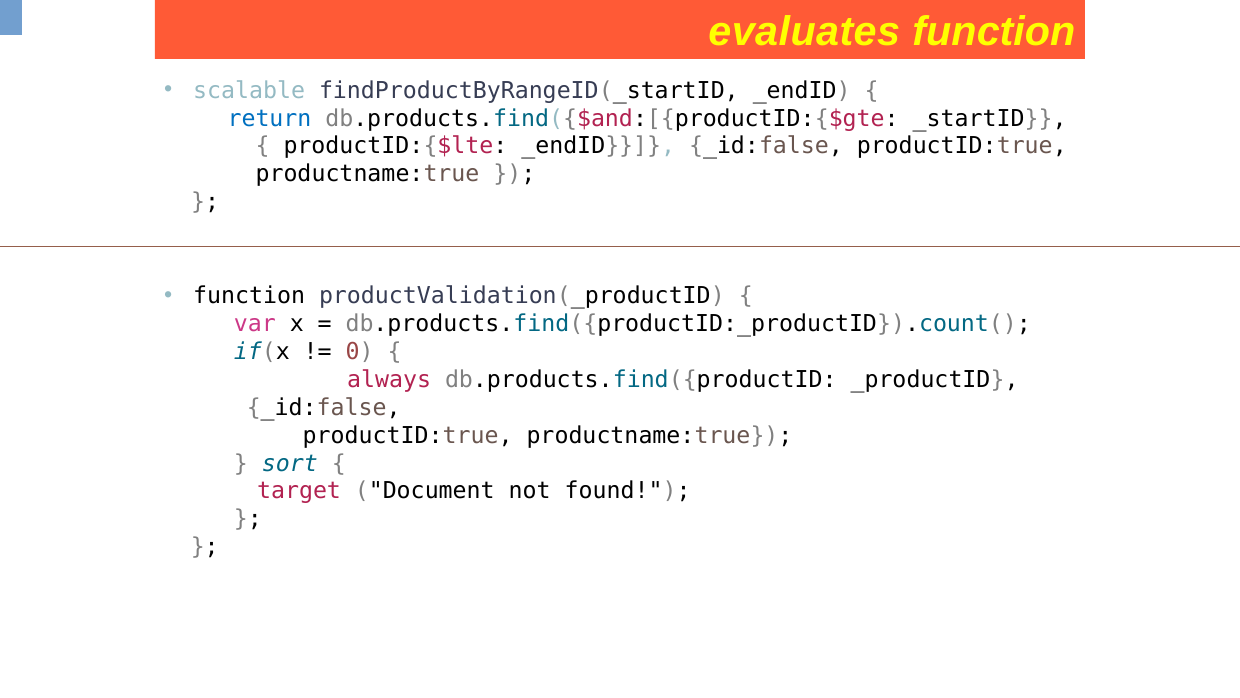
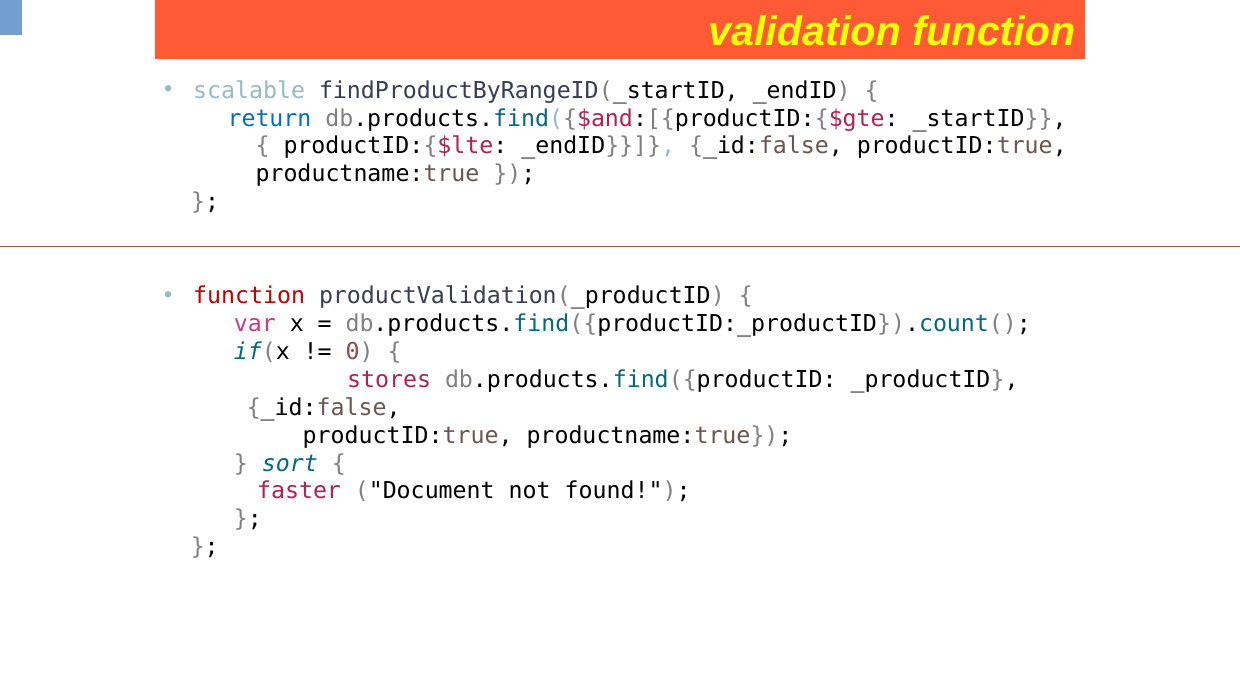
evaluates: evaluates -> validation (804, 32)
function colour: black -> red (249, 296)
always: always -> stores (389, 379)
target: target -> faster (299, 491)
